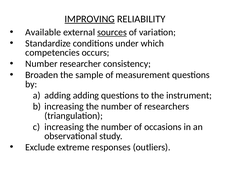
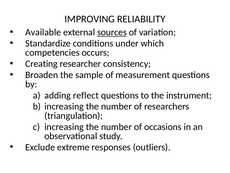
IMPROVING underline: present -> none (90, 19)
Number: Number -> Creating (41, 64)
adding adding: adding -> reflect (86, 95)
